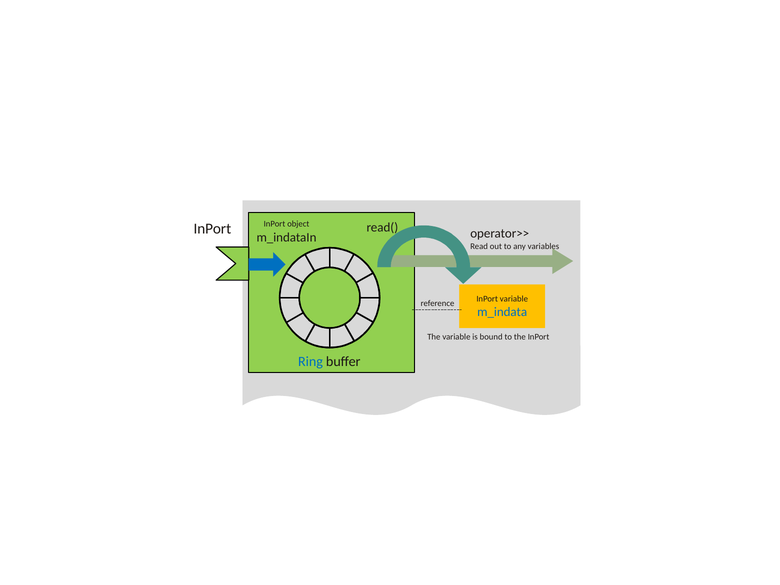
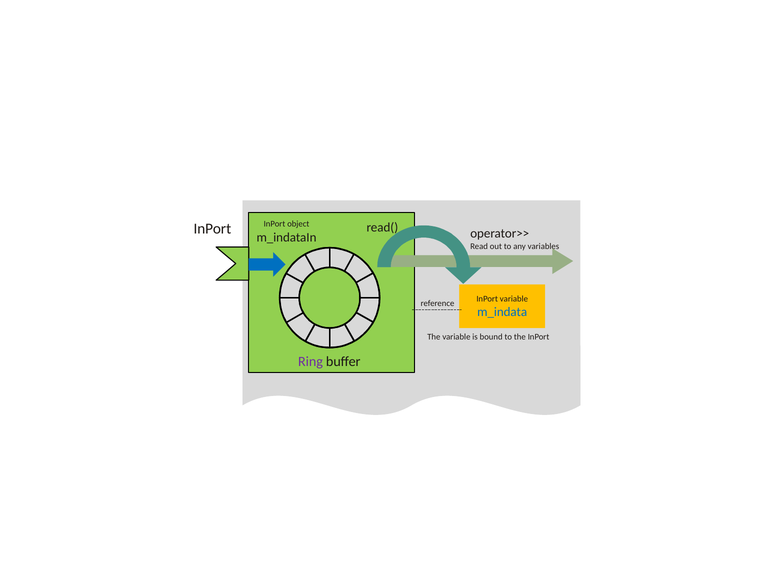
Ring colour: blue -> purple (310, 361)
